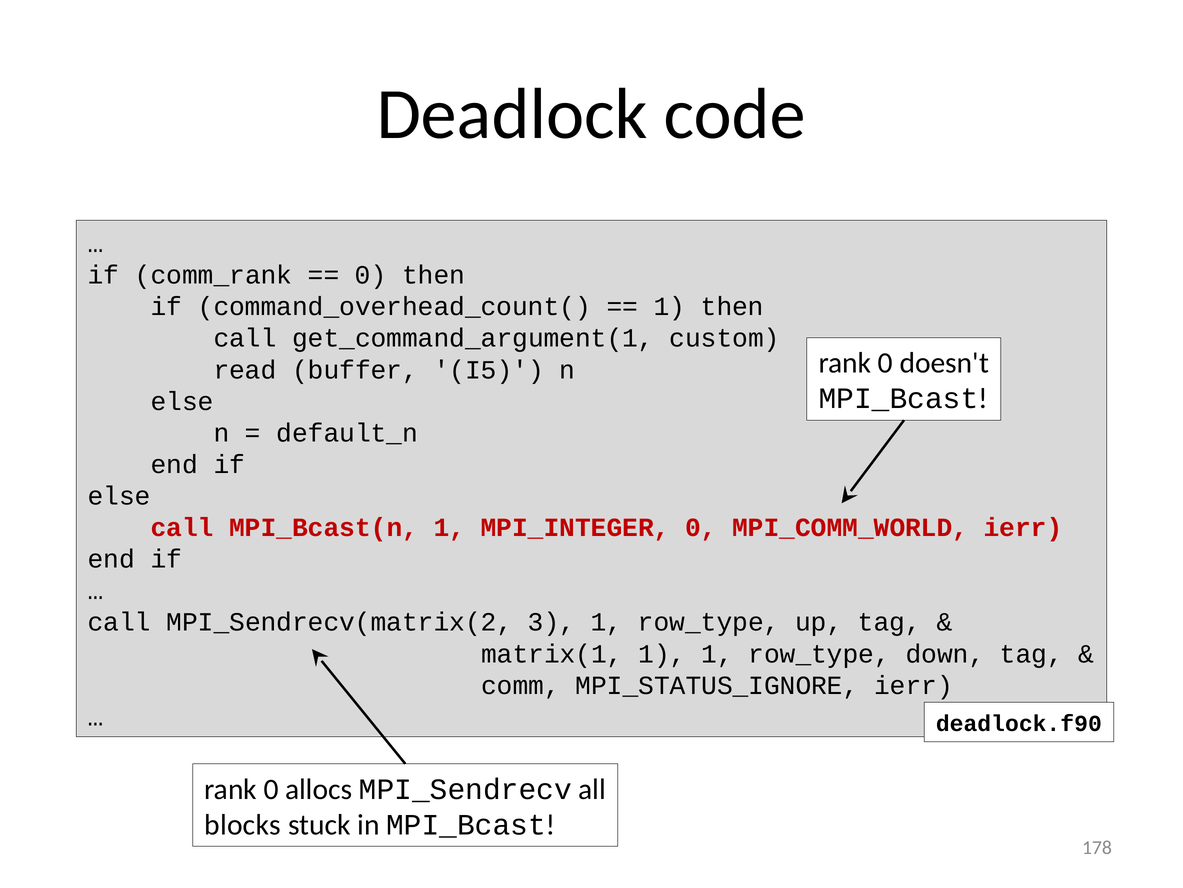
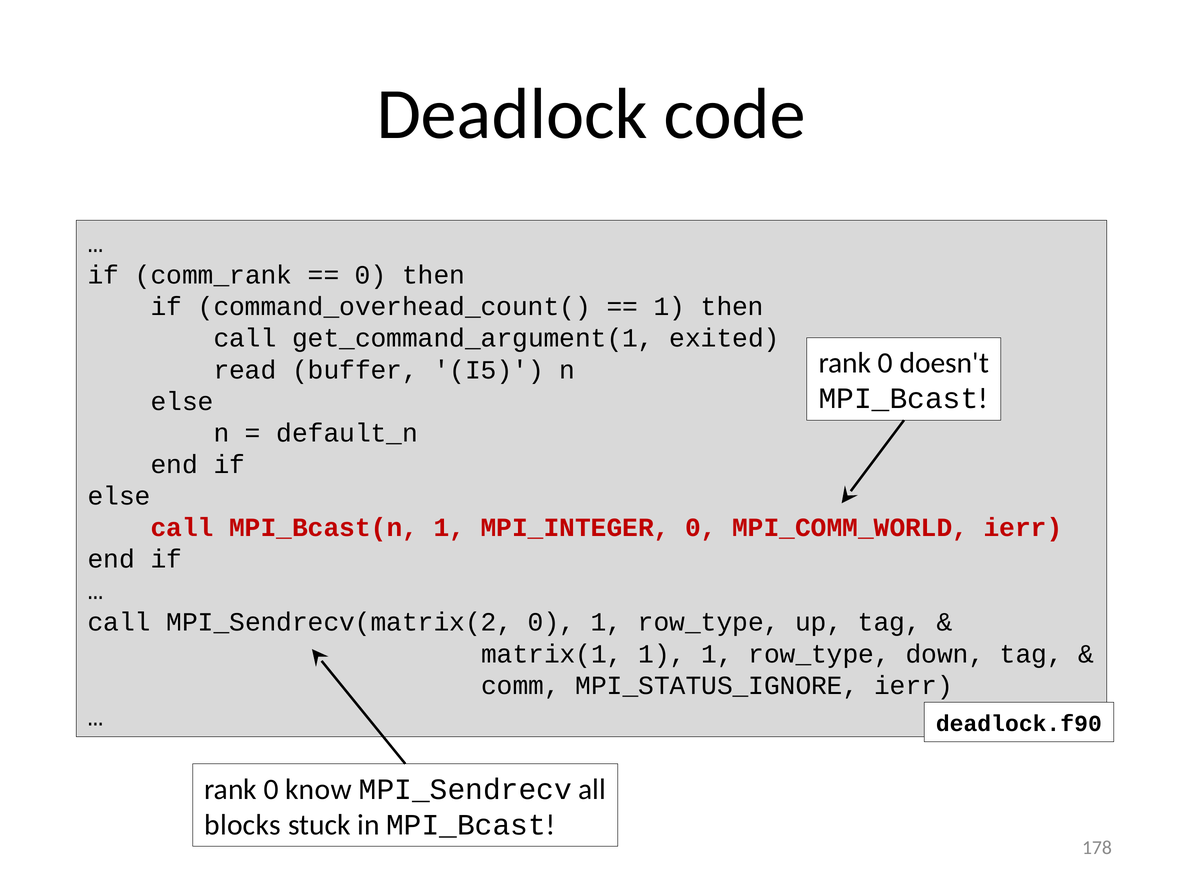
custom: custom -> exited (725, 338)
MPI_Sendrecv(matrix(2 3: 3 -> 0 (552, 622)
allocs: allocs -> know (318, 789)
